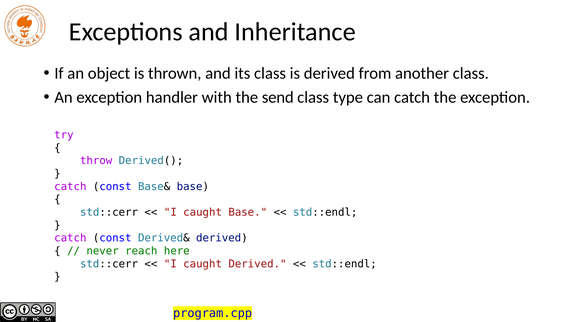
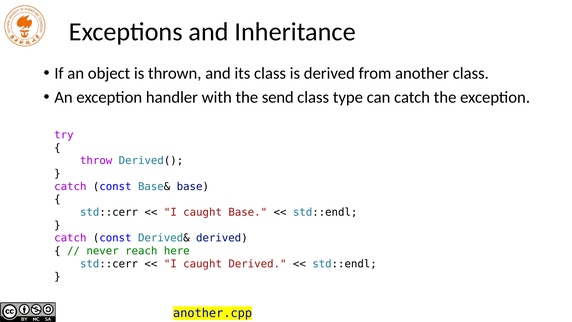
program.cpp: program.cpp -> another.cpp (213, 313)
